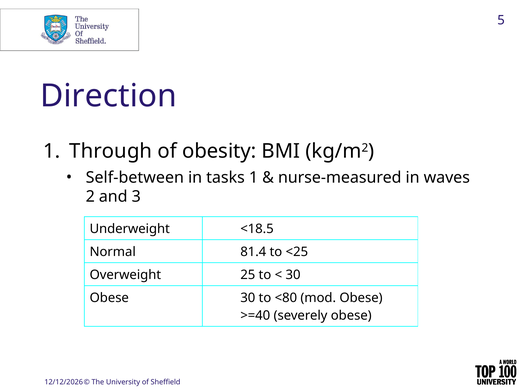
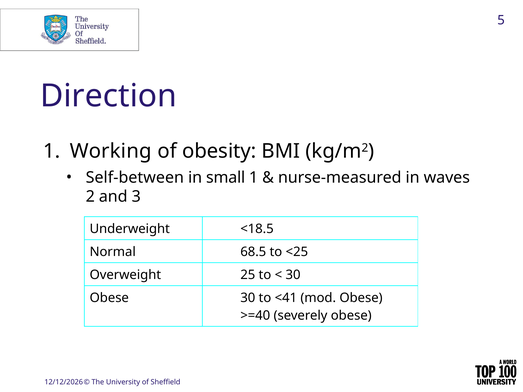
Through: Through -> Working (111, 151)
tasks: tasks -> small (226, 178)
81.4: 81.4 -> 68.5 (253, 252)
<80: <80 -> <41 (286, 298)
